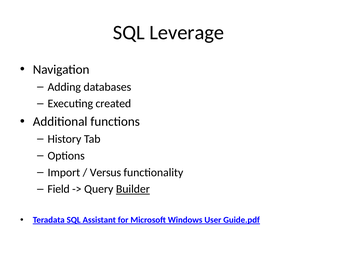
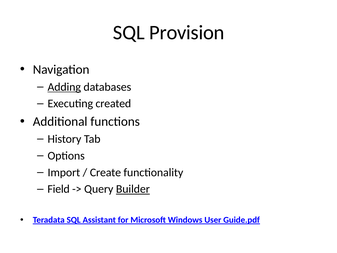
Leverage: Leverage -> Provision (187, 33)
Adding underline: none -> present (64, 87)
Versus: Versus -> Create (105, 172)
